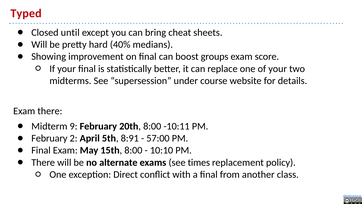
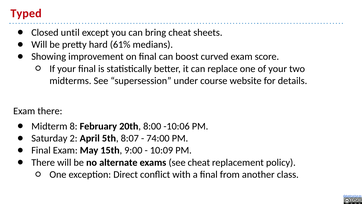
40%: 40% -> 61% (120, 44)
groups: groups -> curved (215, 57)
9: 9 -> 8 (74, 126)
-10:11: -10:11 -> -10:06 (177, 126)
February: February -> Saturday (49, 138)
8:91: 8:91 -> 8:07 (130, 138)
57:00: 57:00 -> 74:00 (158, 138)
15th 8:00: 8:00 -> 9:00 (133, 150)
10:10: 10:10 -> 10:09 (162, 150)
see times: times -> cheat (199, 162)
